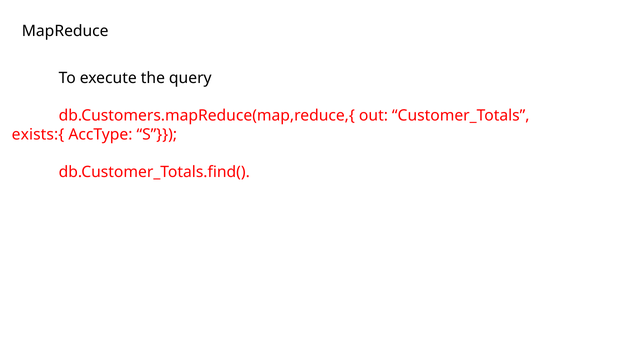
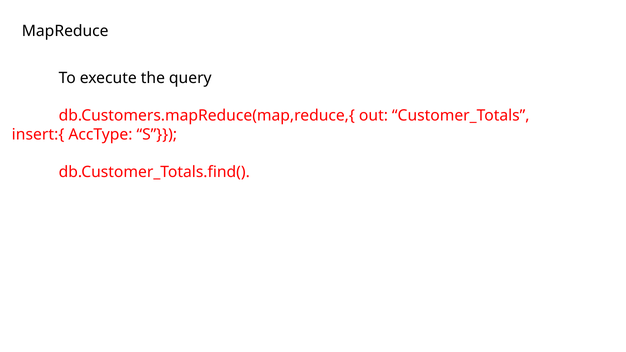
exists:{: exists:{ -> insert:{ (38, 135)
